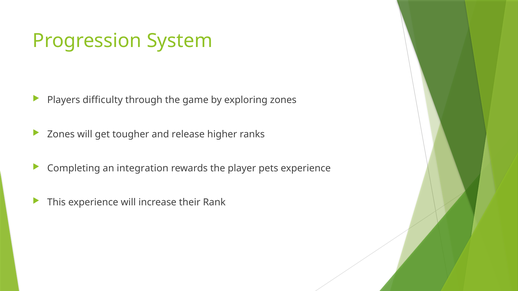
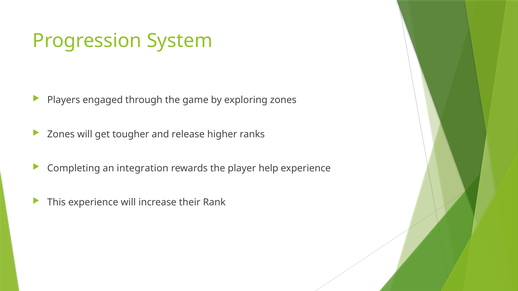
difficulty: difficulty -> engaged (103, 100)
pets: pets -> help (268, 168)
